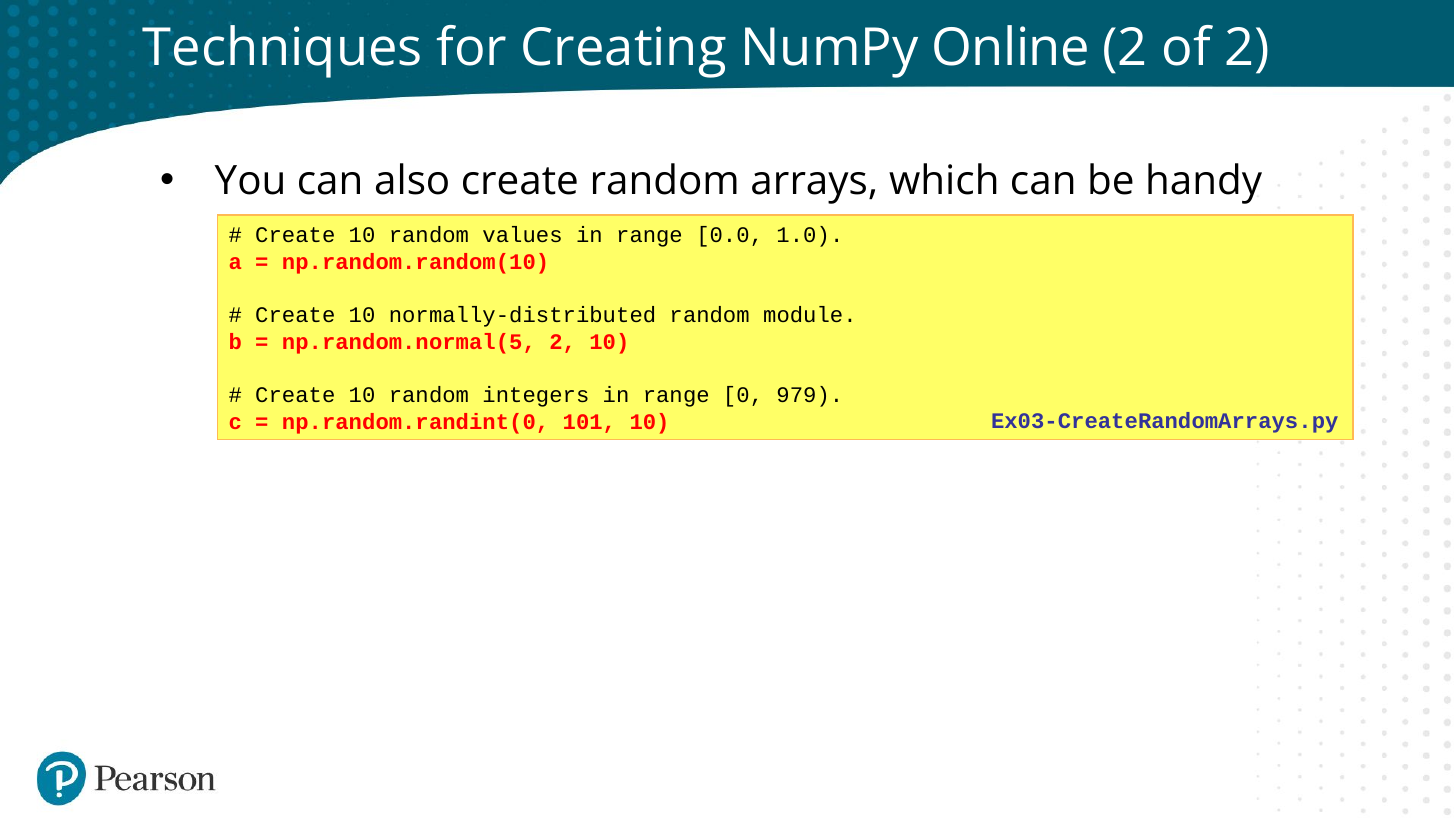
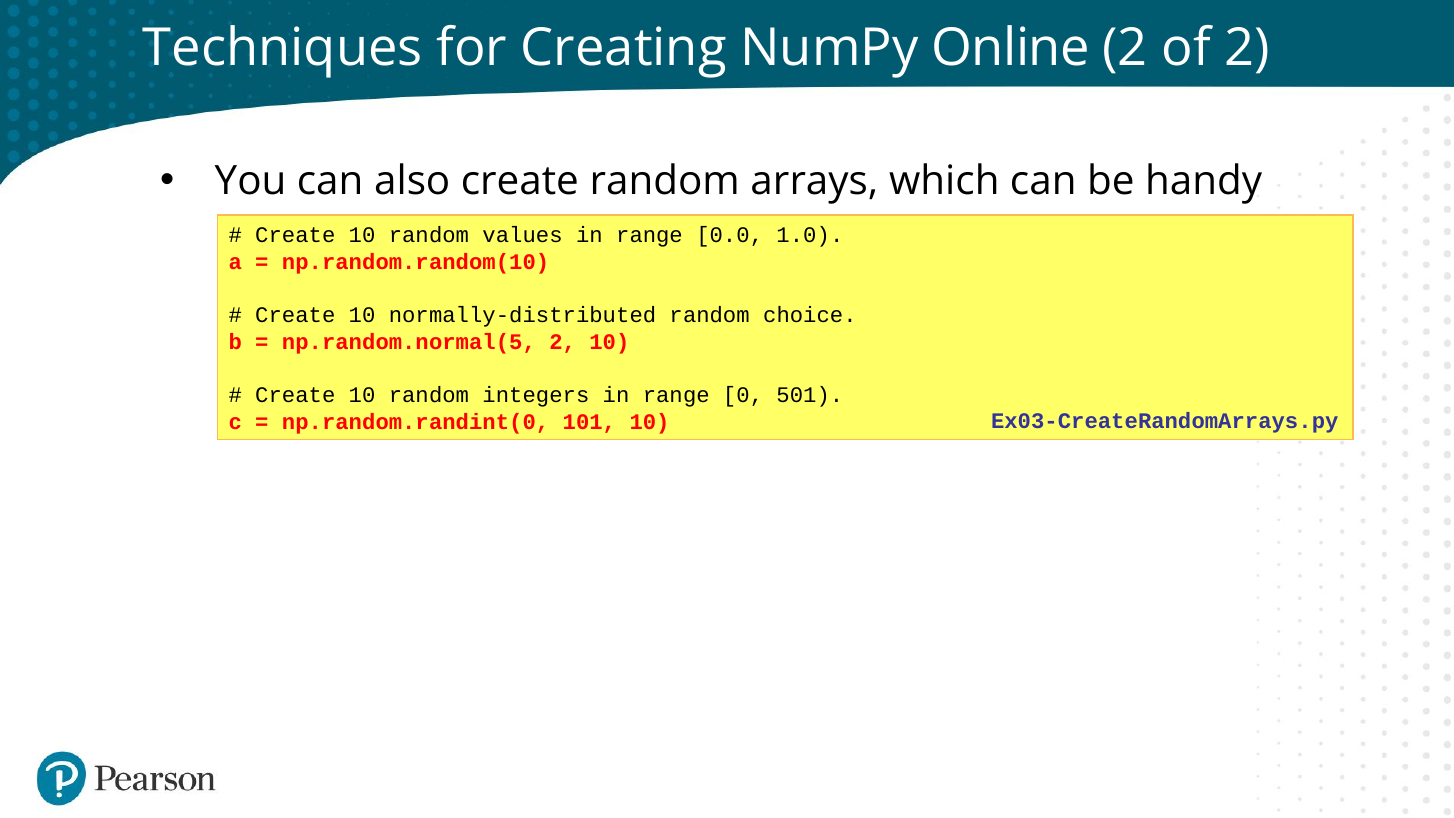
module: module -> choice (810, 315)
979: 979 -> 501 (810, 395)
